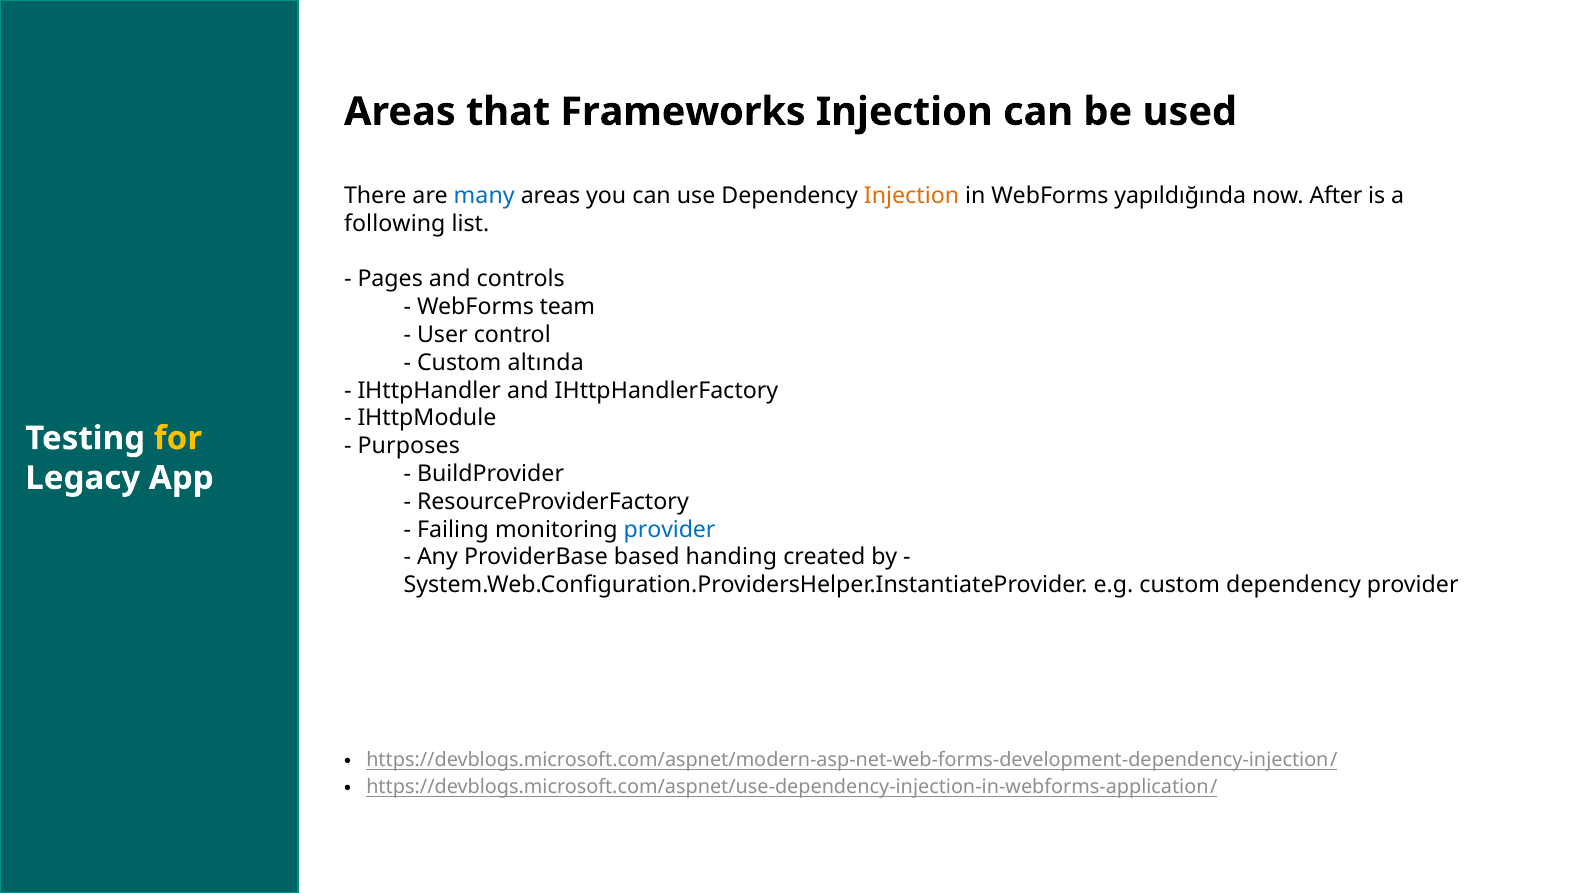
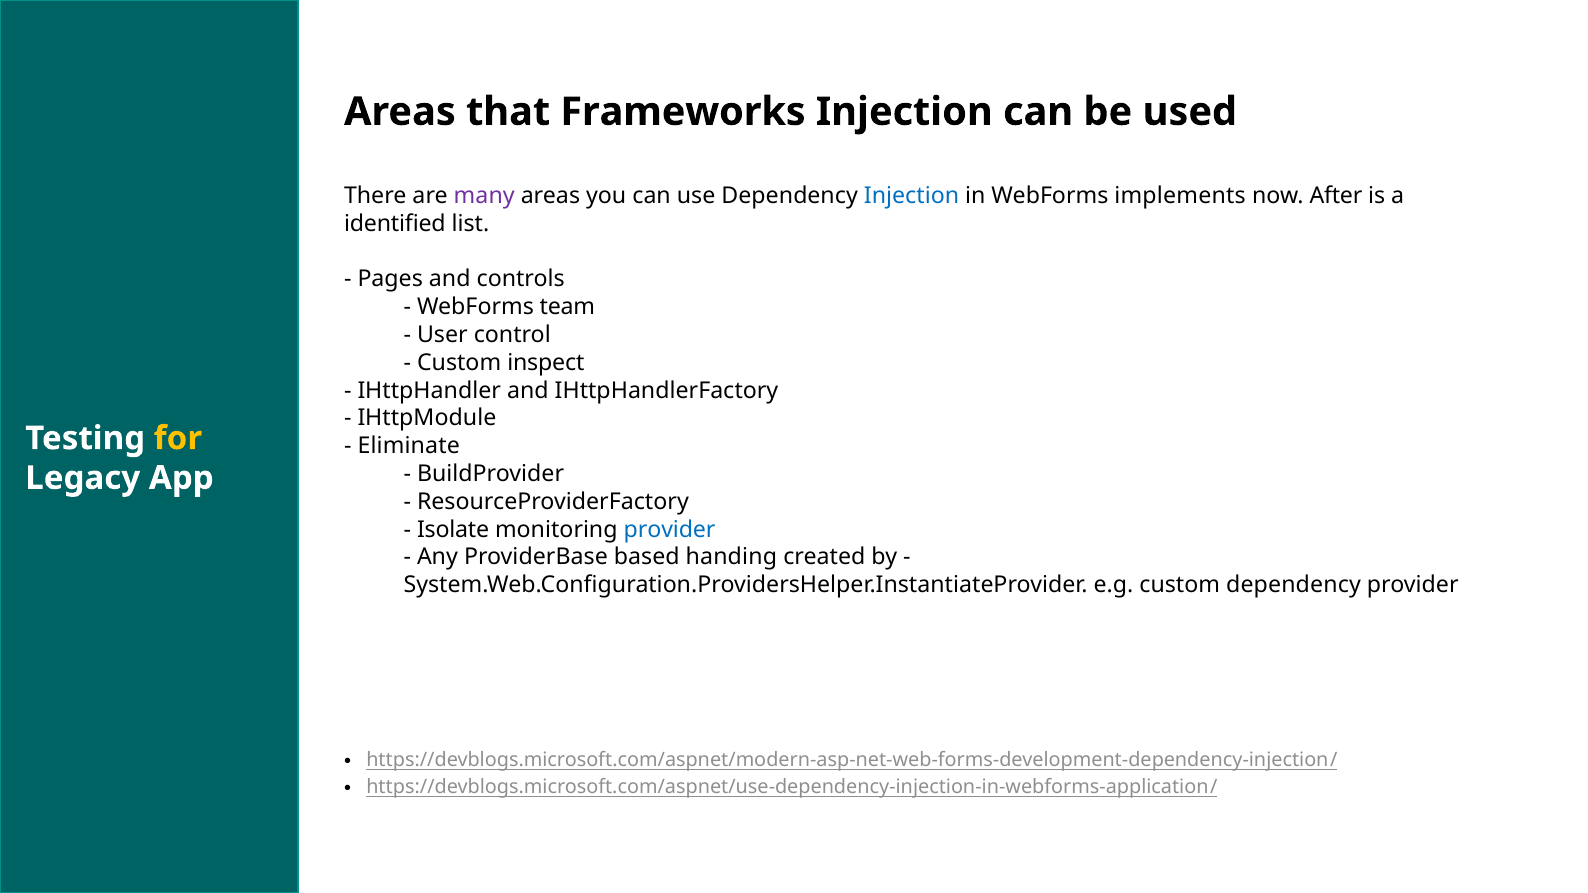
many colour: blue -> purple (484, 196)
Injection colour: orange -> blue (912, 196)
yapıldığında: yapıldığında -> implements (1180, 196)
following: following -> identified (395, 224)
altında: altında -> inspect (546, 363)
Purposes: Purposes -> Eliminate (409, 446)
Failing: Failing -> Isolate (453, 530)
